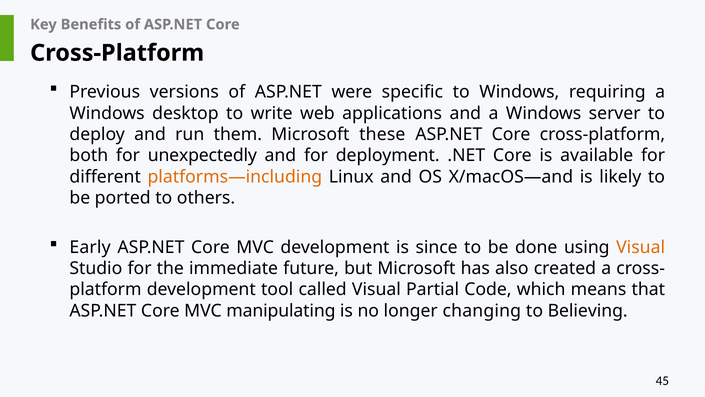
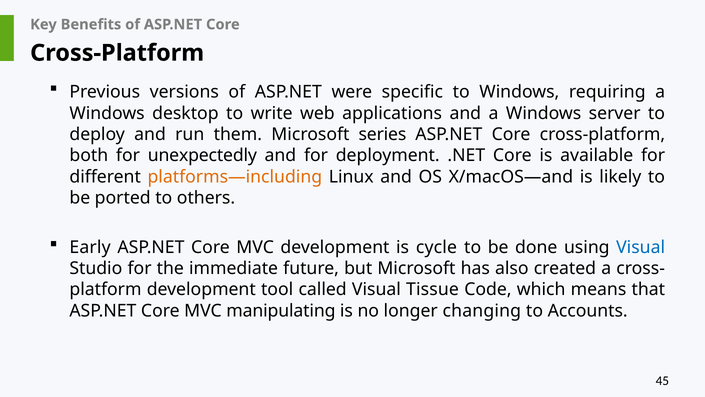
these: these -> series (382, 134)
since: since -> cycle (436, 247)
Visual colour: orange -> blue (641, 247)
Partial: Partial -> Tissue (432, 289)
Believing: Believing -> Accounts (588, 310)
